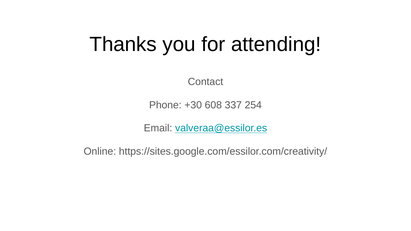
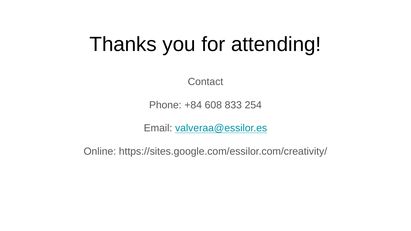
+30: +30 -> +84 (193, 105)
337: 337 -> 833 (233, 105)
